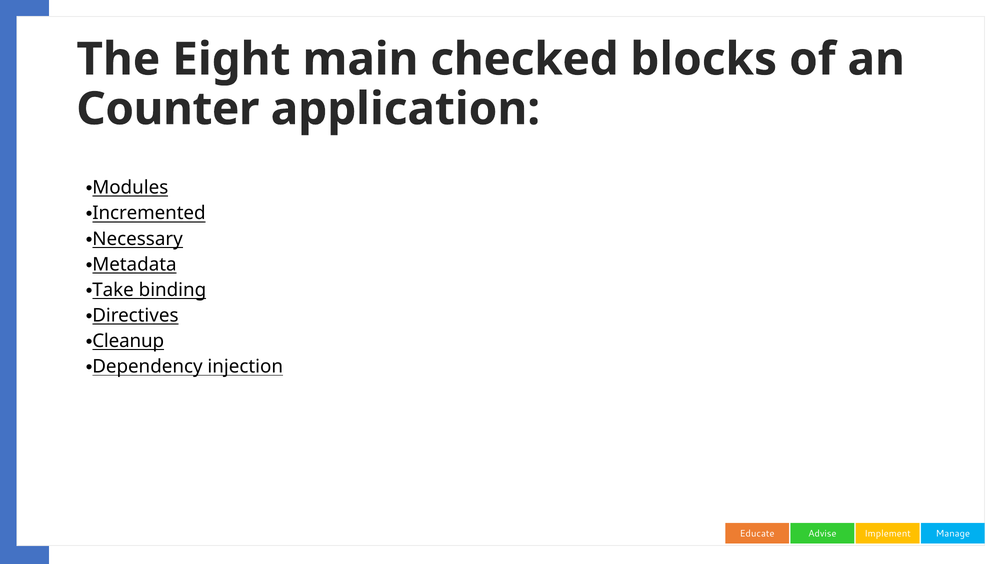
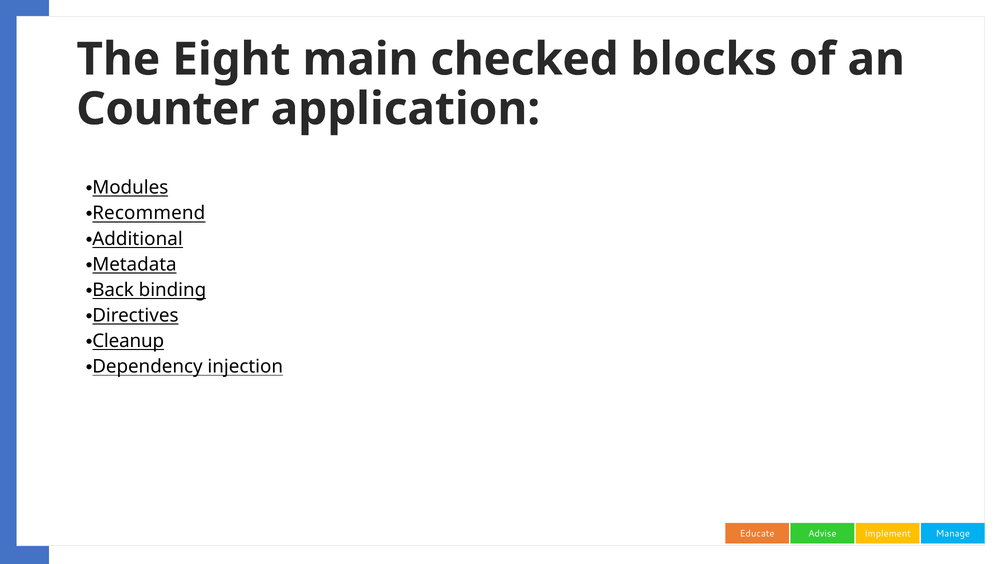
Incremented: Incremented -> Recommend (149, 213)
Necessary: Necessary -> Additional (138, 239)
Take: Take -> Back (113, 290)
